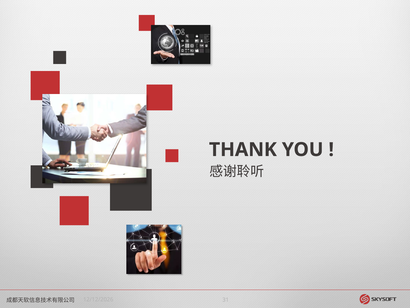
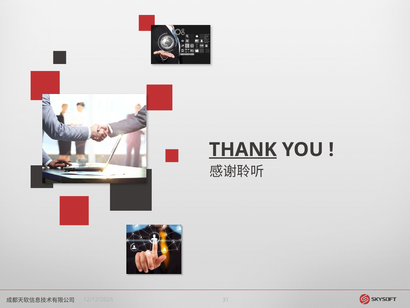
THANK underline: none -> present (243, 149)
